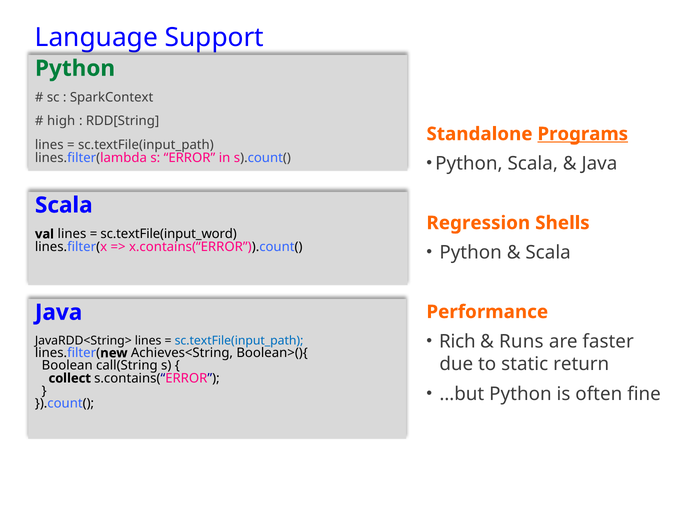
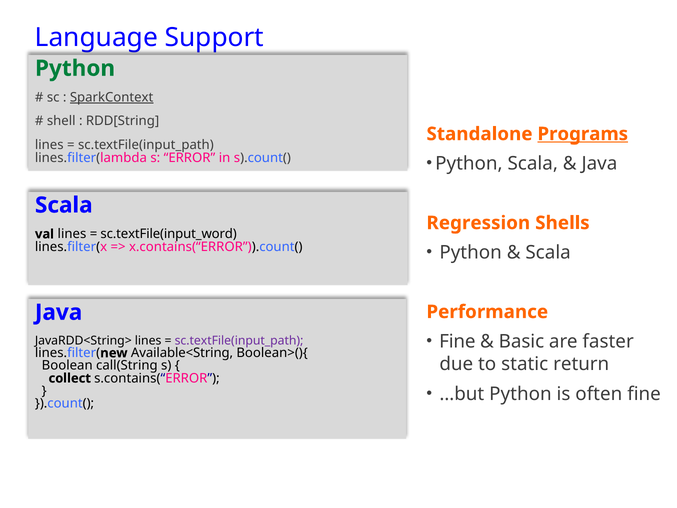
SparkContext underline: none -> present (112, 97)
high: high -> shell (61, 121)
Rich: Rich -> Fine (457, 341)
Runs: Runs -> Basic (521, 341)
sc.textFile(input_path colour: blue -> purple (239, 341)
Achieves<String: Achieves<String -> Available<String (182, 353)
